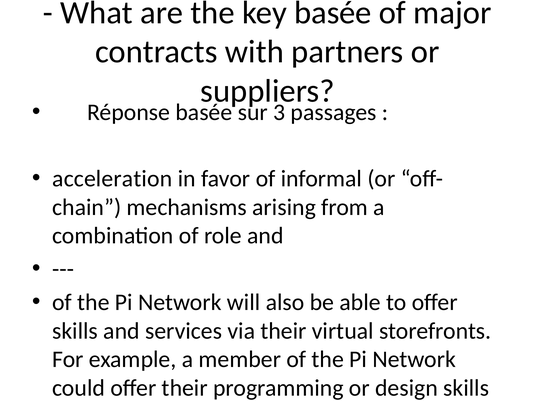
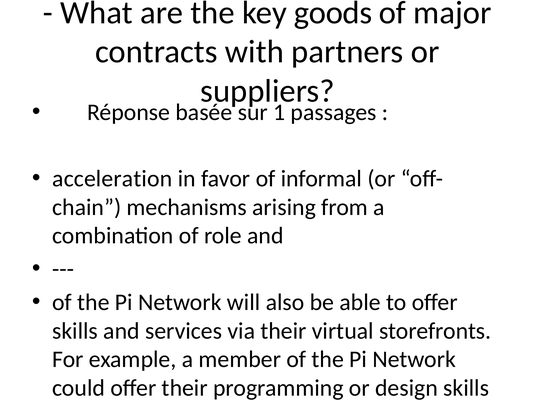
key basée: basée -> goods (333, 13)
sur 3: 3 -> 1 (279, 112)
